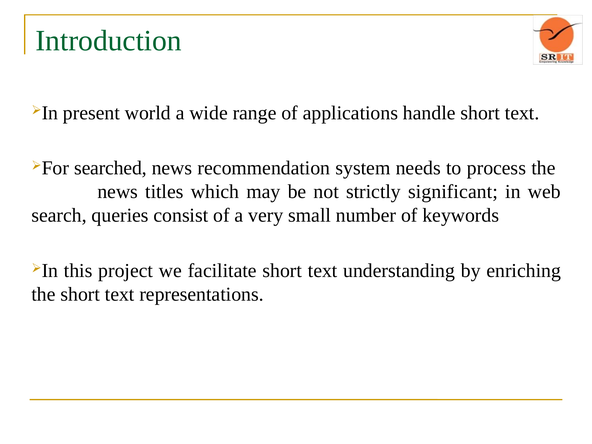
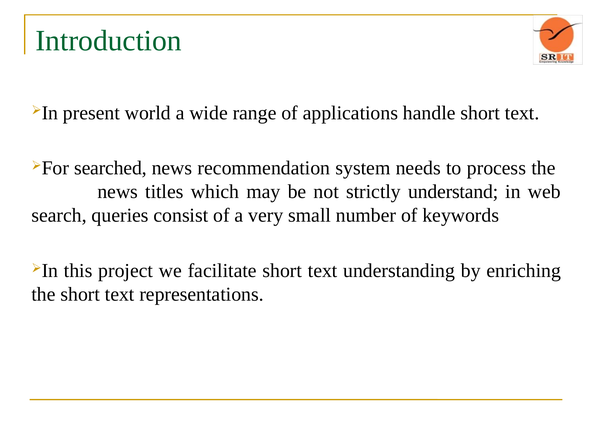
significant: significant -> understand (453, 192)
